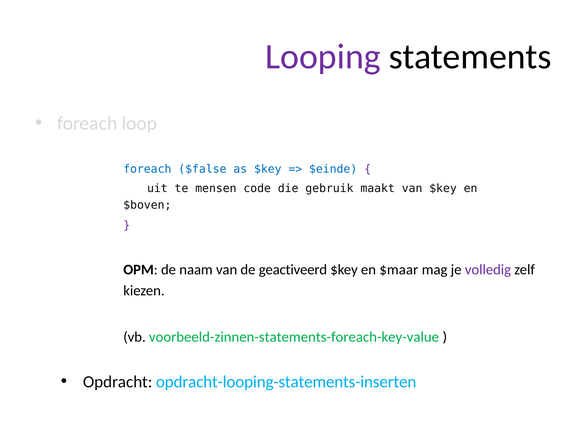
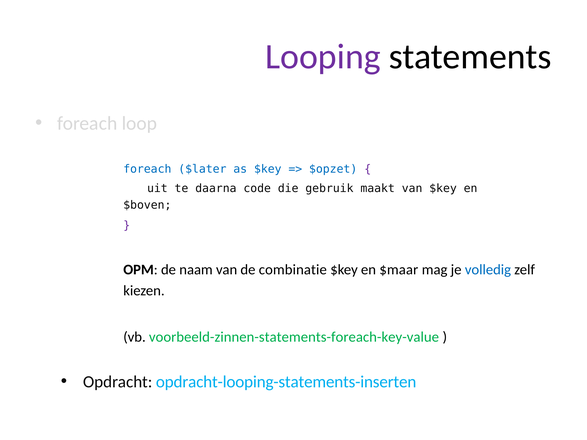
$false: $false -> $later (202, 169)
$einde: $einde -> $opzet (333, 169)
mensen: mensen -> daarna (216, 189)
geactiveerd: geactiveerd -> combinatie (293, 270)
volledig colour: purple -> blue (488, 270)
